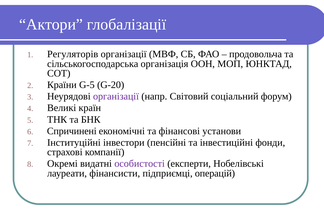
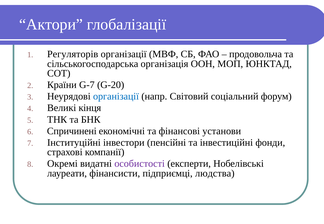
G-5: G-5 -> G-7 (87, 85)
організації colour: purple -> blue (116, 97)
країн: країн -> кінця (90, 108)
операцій: операцій -> людства (215, 173)
